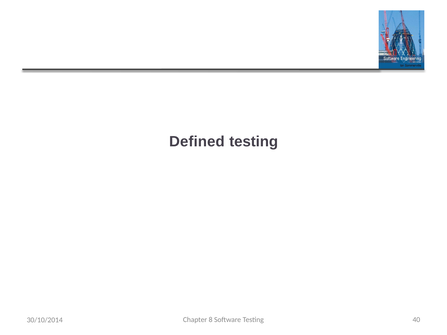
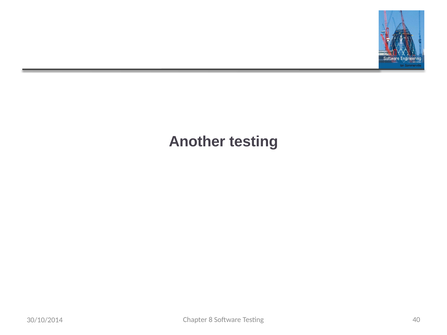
Defined: Defined -> Another (197, 142)
